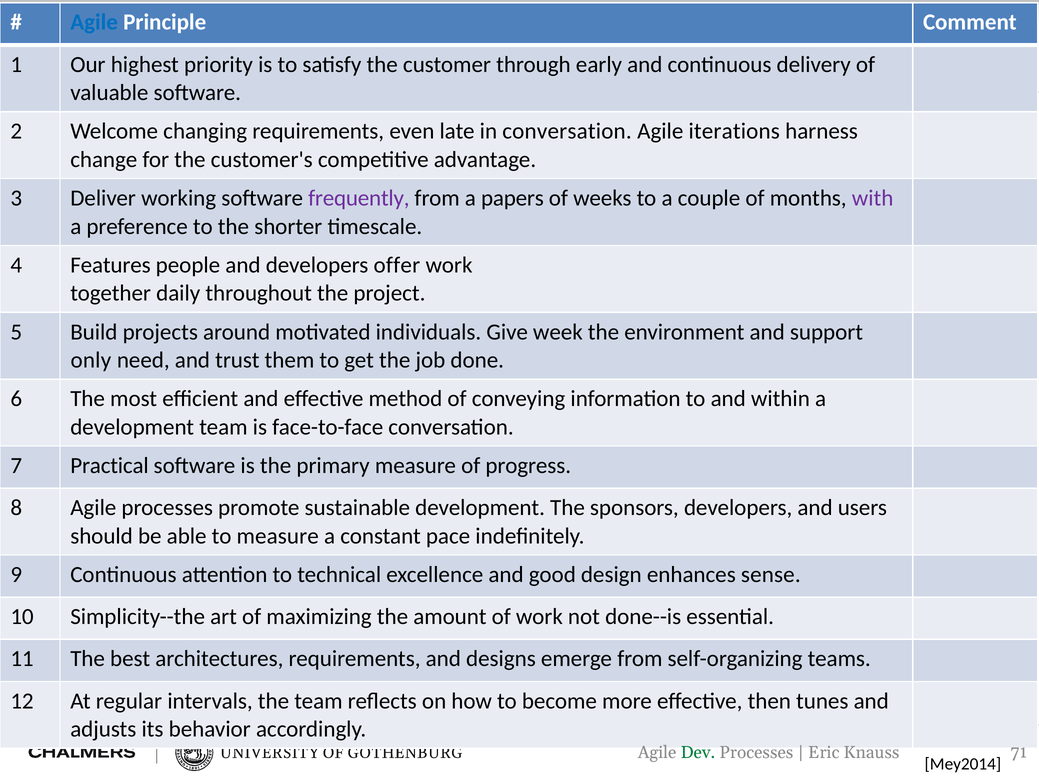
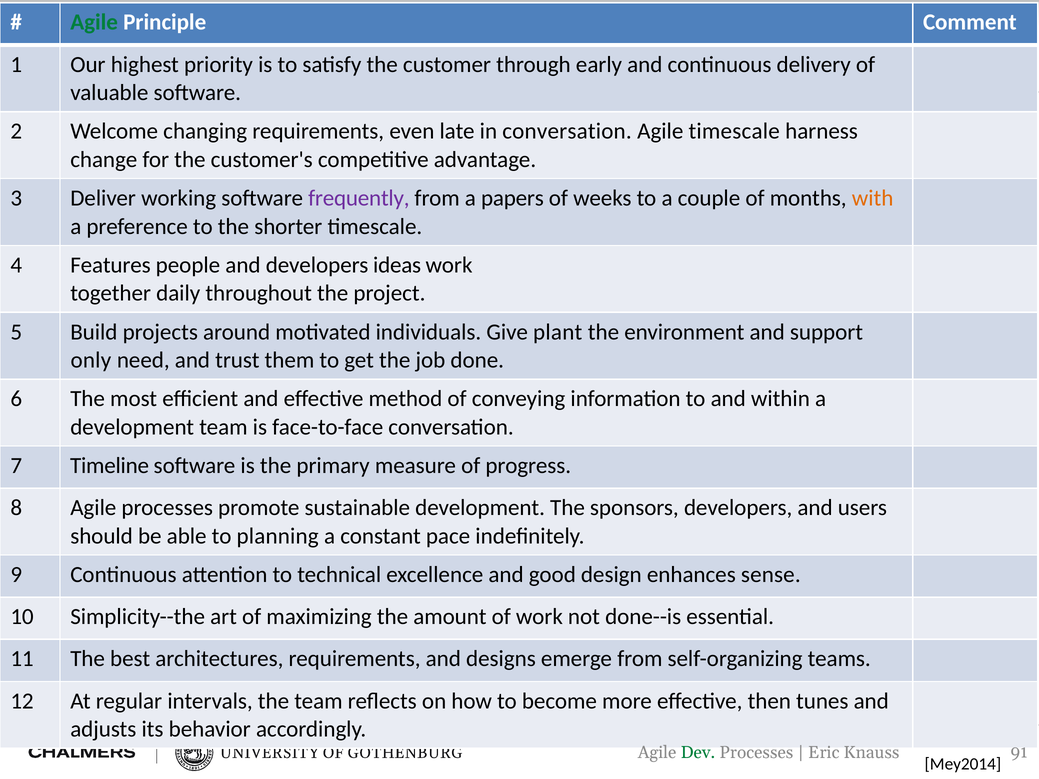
Agile colour: blue -> green (94, 22)
Agile iterations: iterations -> timescale (734, 131)
with colour: purple -> orange (873, 198)
offer: offer -> ideas (397, 265)
week: week -> plant (558, 332)
Practical: Practical -> Timeline (110, 466)
to measure: measure -> planning (278, 536)
71: 71 -> 91 (1019, 752)
